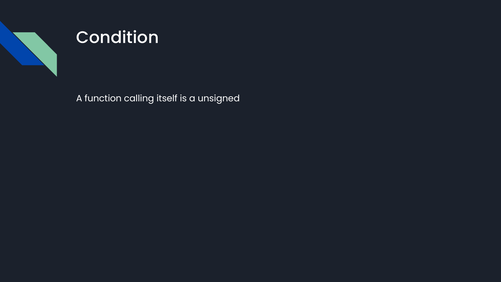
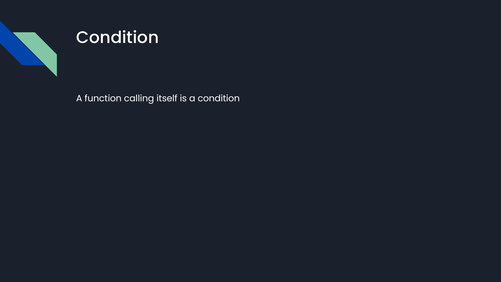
a unsigned: unsigned -> condition (219, 99)
